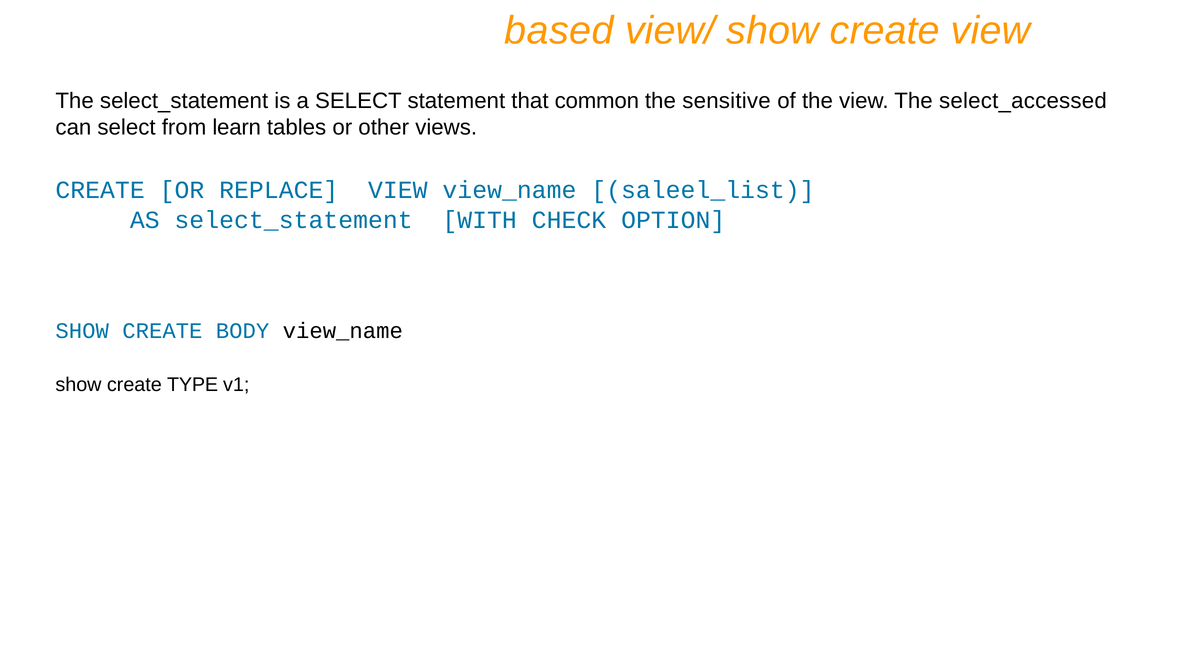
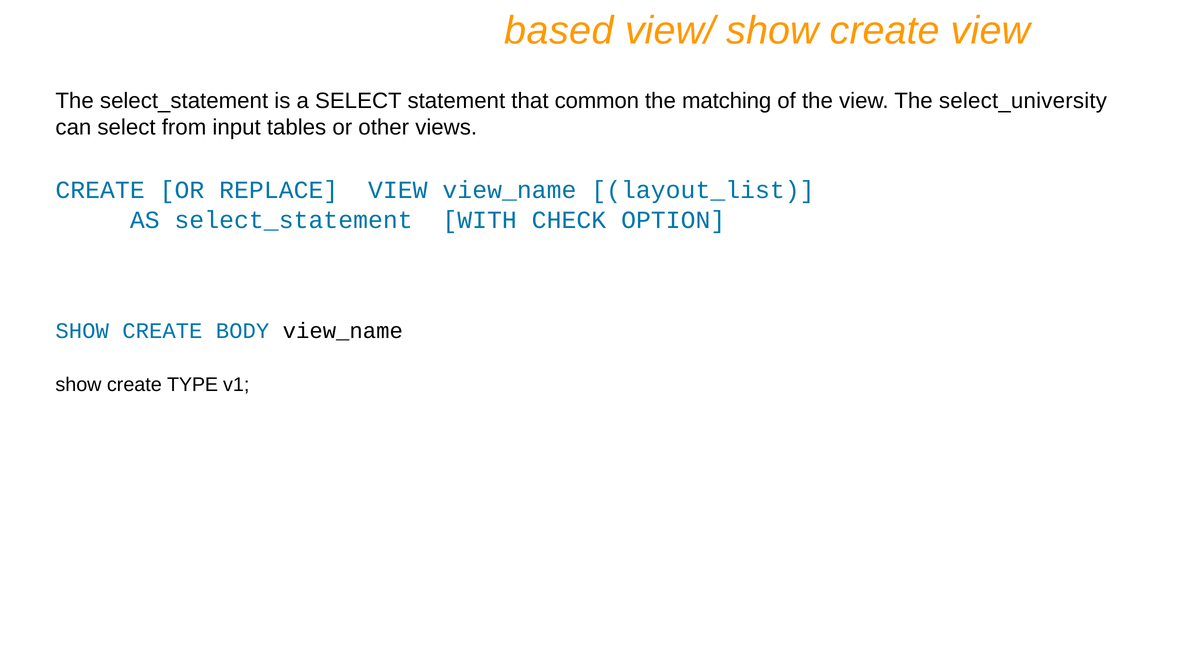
sensitive: sensitive -> matching (727, 101)
select_accessed: select_accessed -> select_university (1023, 101)
learn: learn -> input (237, 128)
saleel_list: saleel_list -> layout_list (703, 190)
